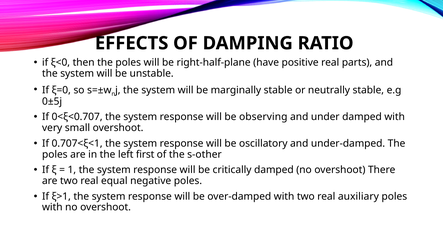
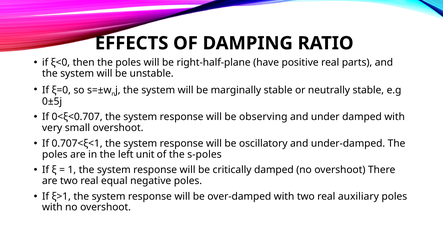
first: first -> unit (145, 154)
s-other: s-other -> s-poles (204, 154)
